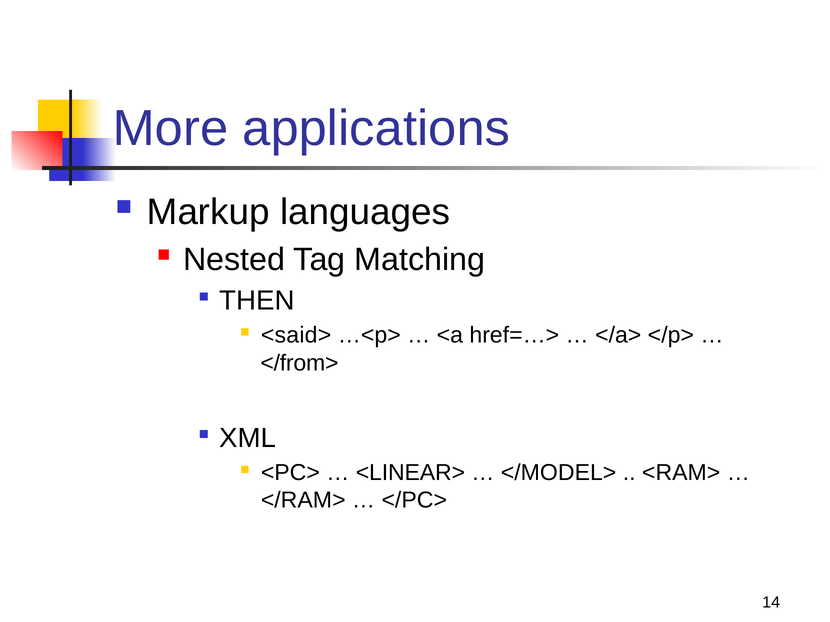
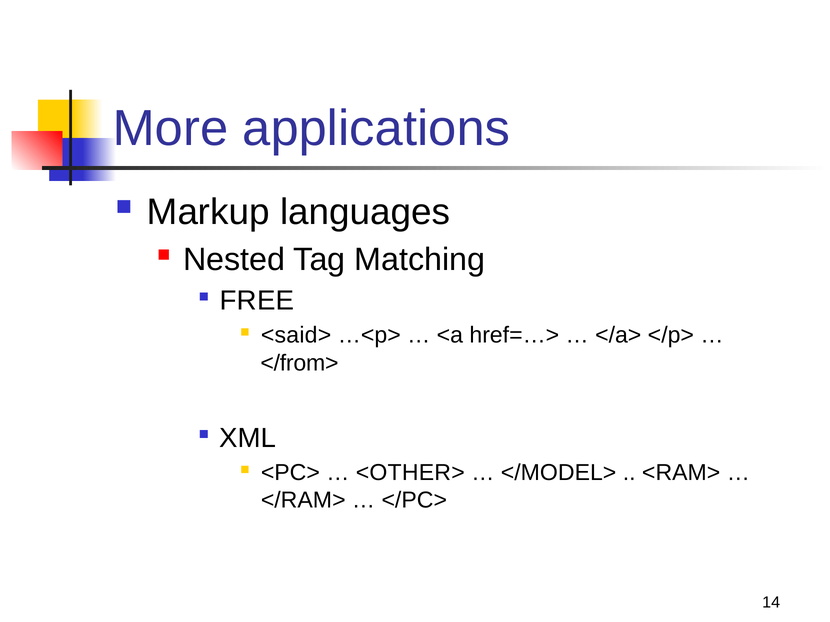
THEN: THEN -> FREE (257, 301)
<LINEAR>: <LINEAR> -> <OTHER> (410, 473)
